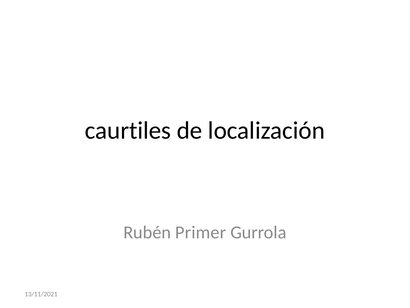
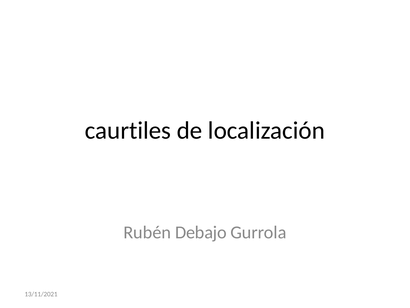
Primer: Primer -> Debajo (201, 232)
